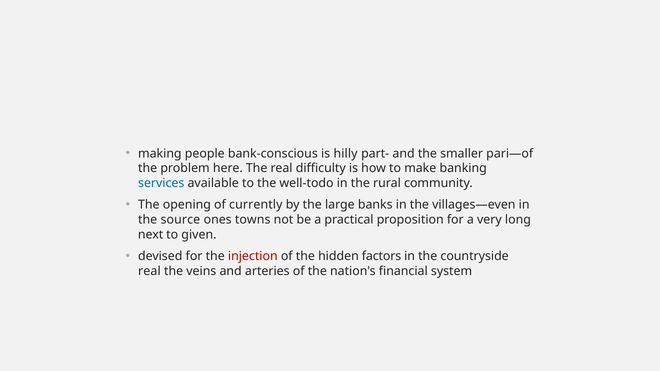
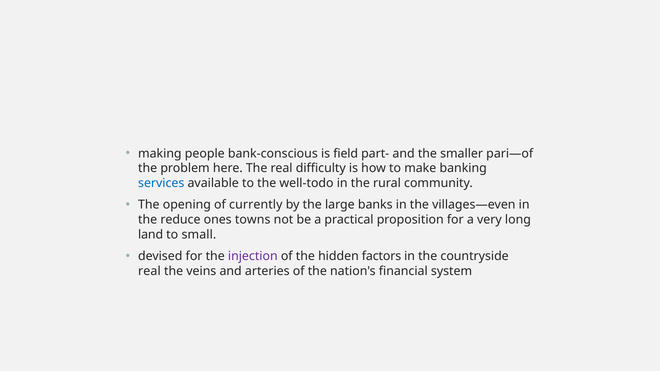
hilly: hilly -> field (346, 154)
source: source -> reduce (180, 220)
next: next -> land (151, 235)
given: given -> small (199, 235)
injection colour: red -> purple (253, 256)
